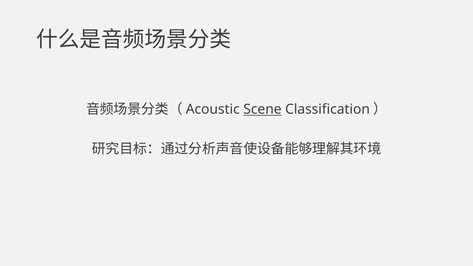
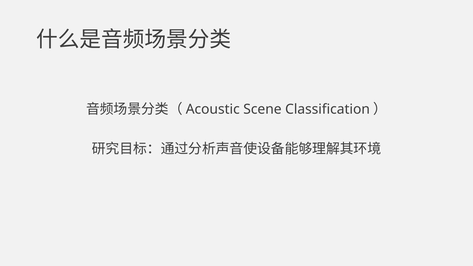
Scene underline: present -> none (262, 109)
